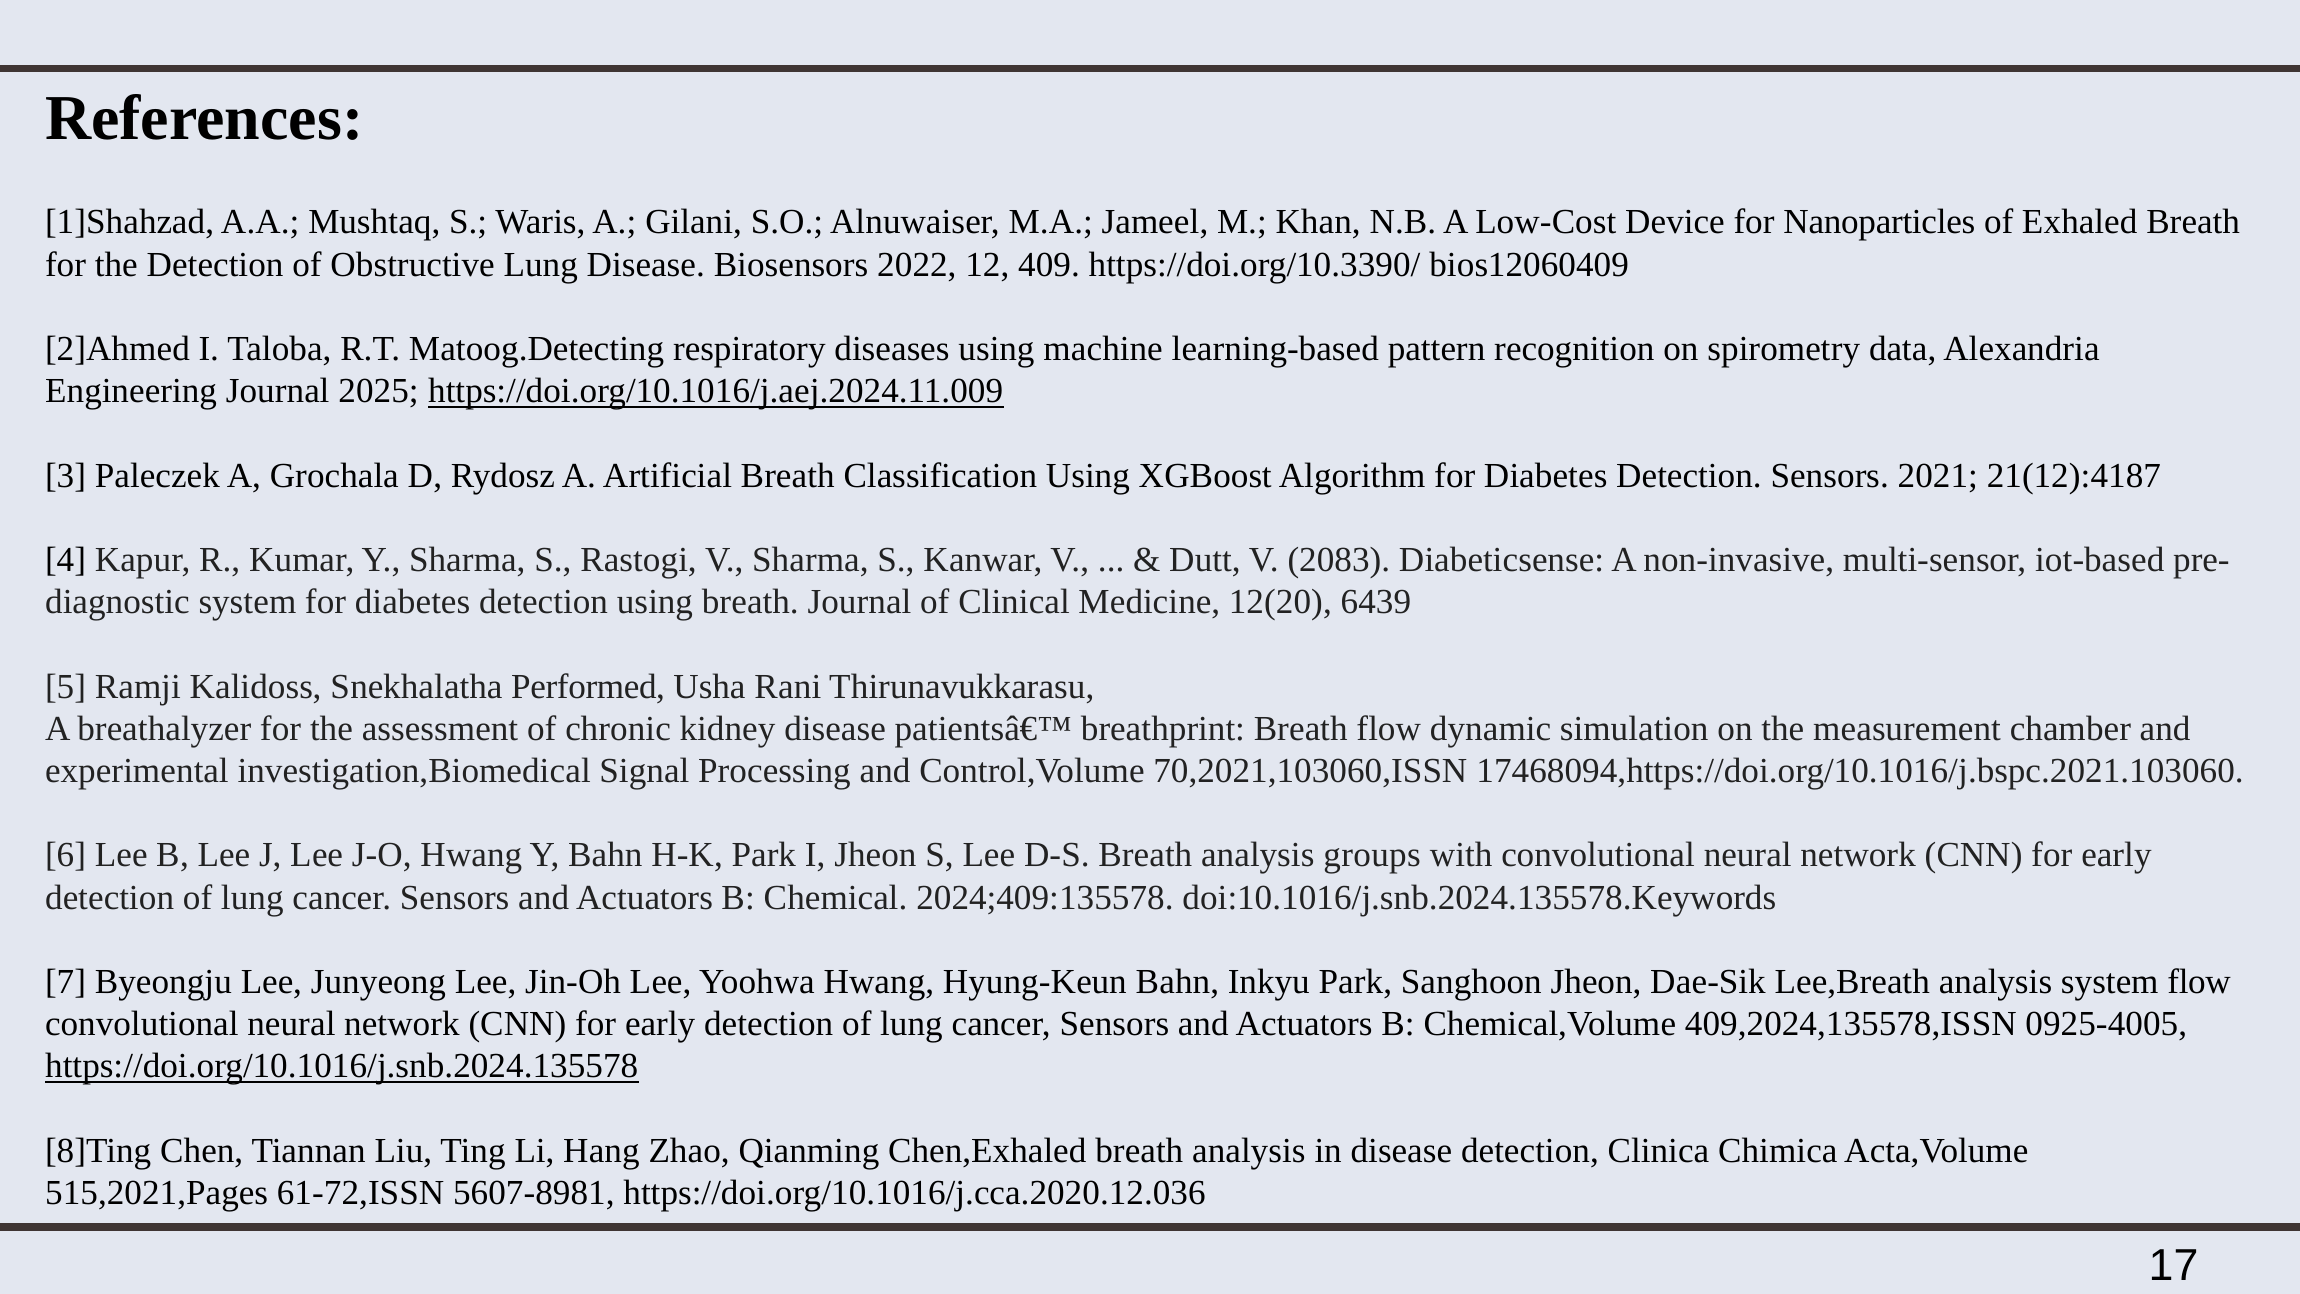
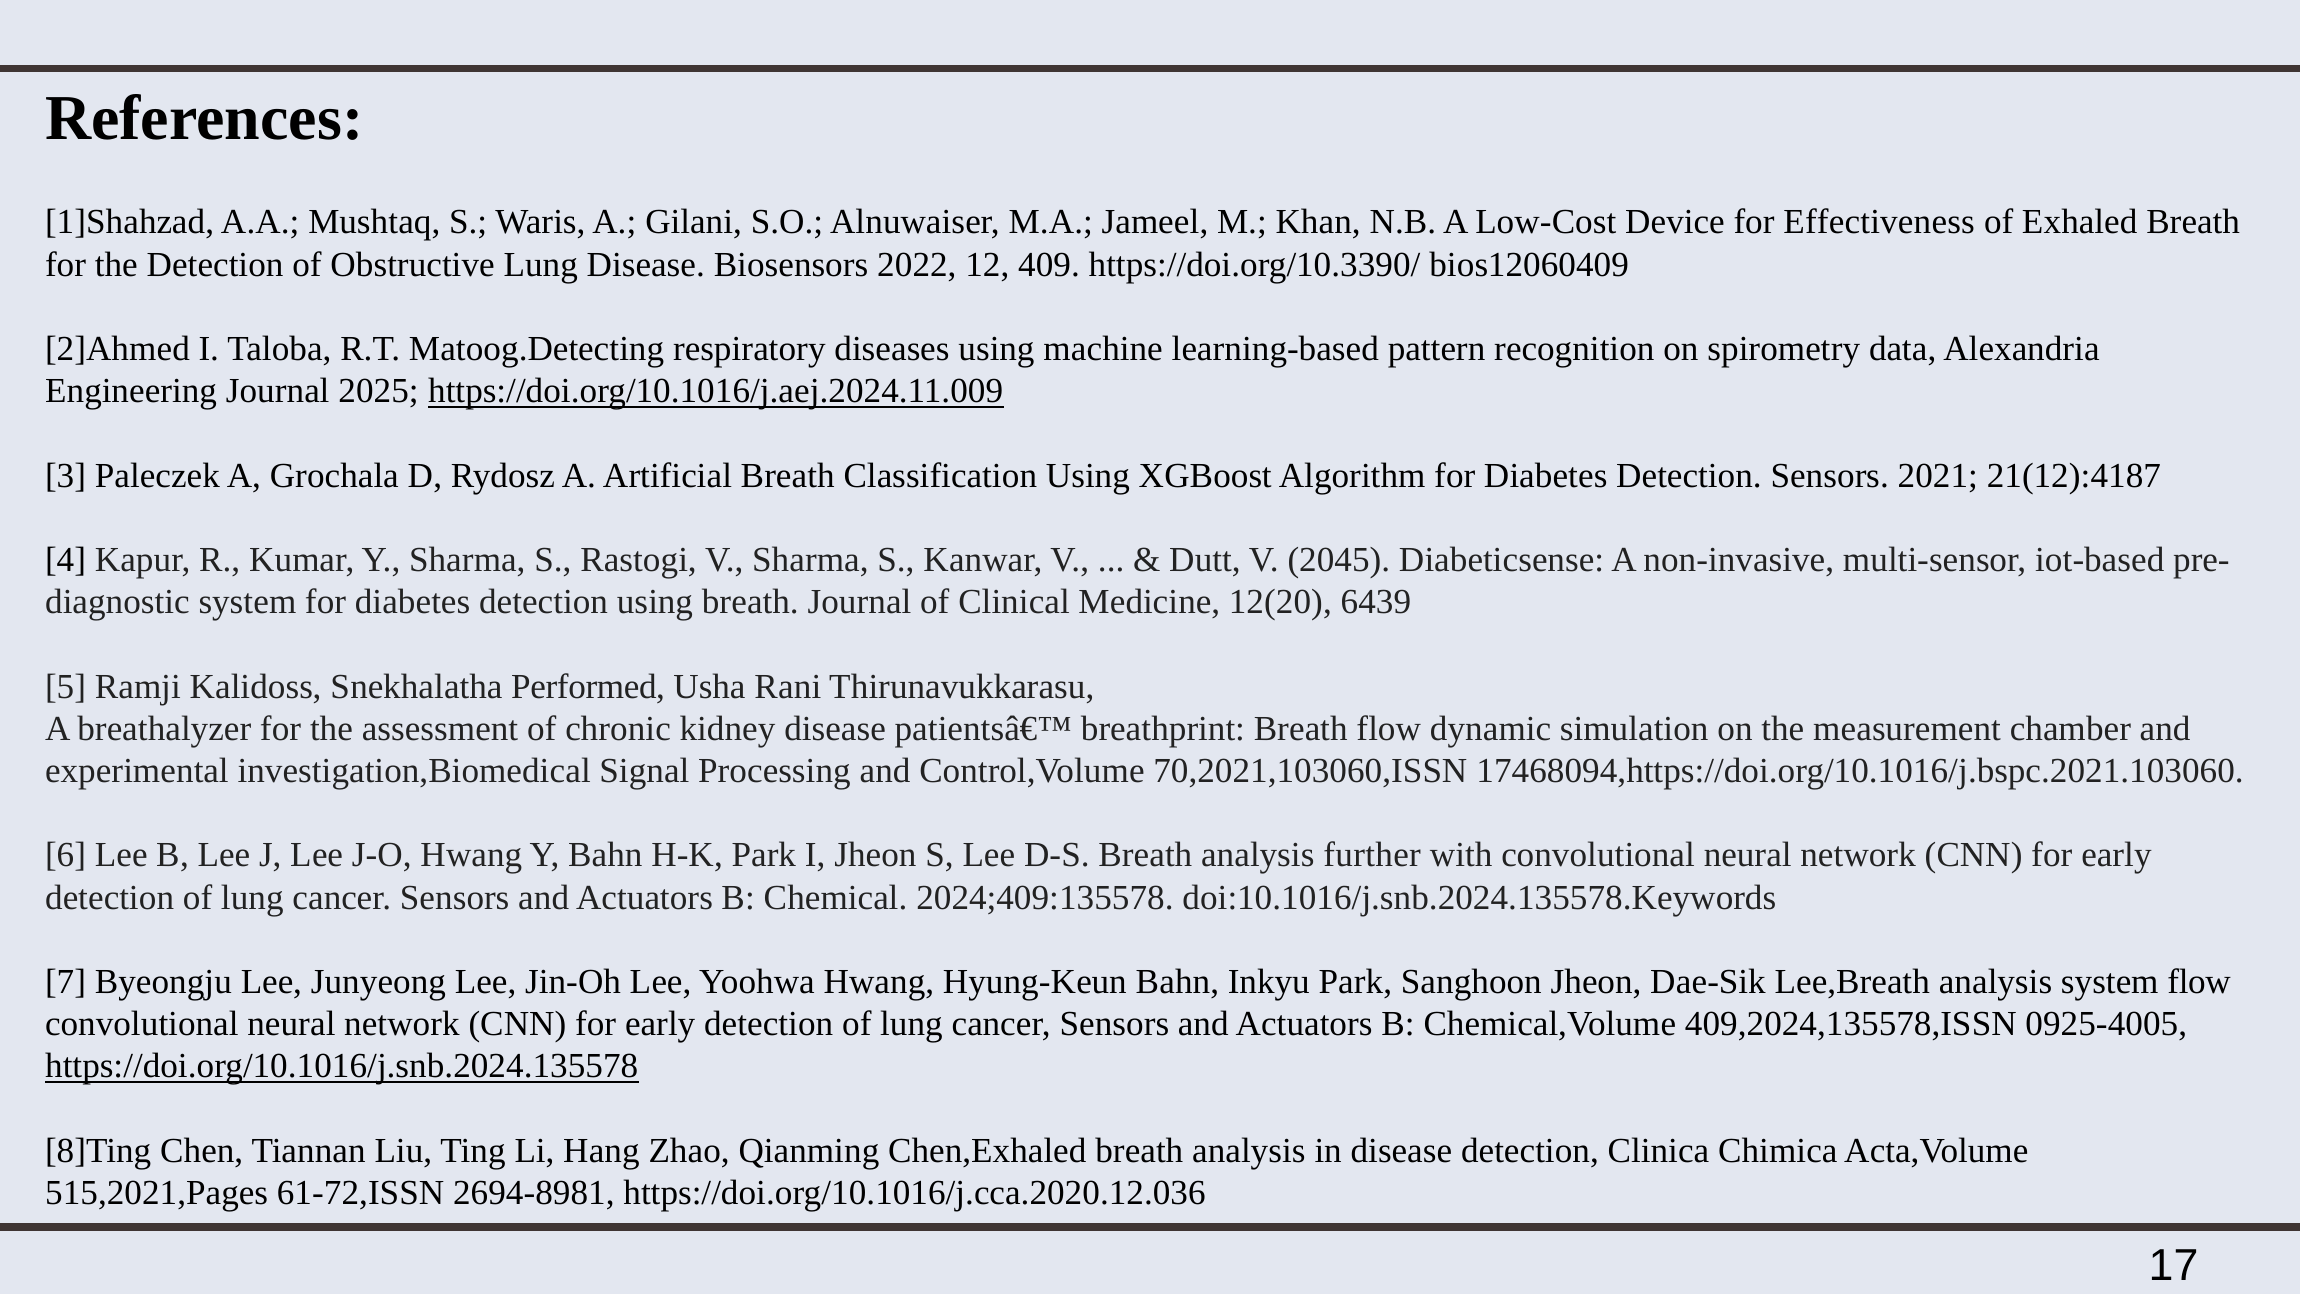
Nanoparticles: Nanoparticles -> Effectiveness (1879, 222)
2083: 2083 -> 2045 (1339, 560)
groups: groups -> further (1372, 855)
5607-8981: 5607-8981 -> 2694-8981 (534, 1193)
